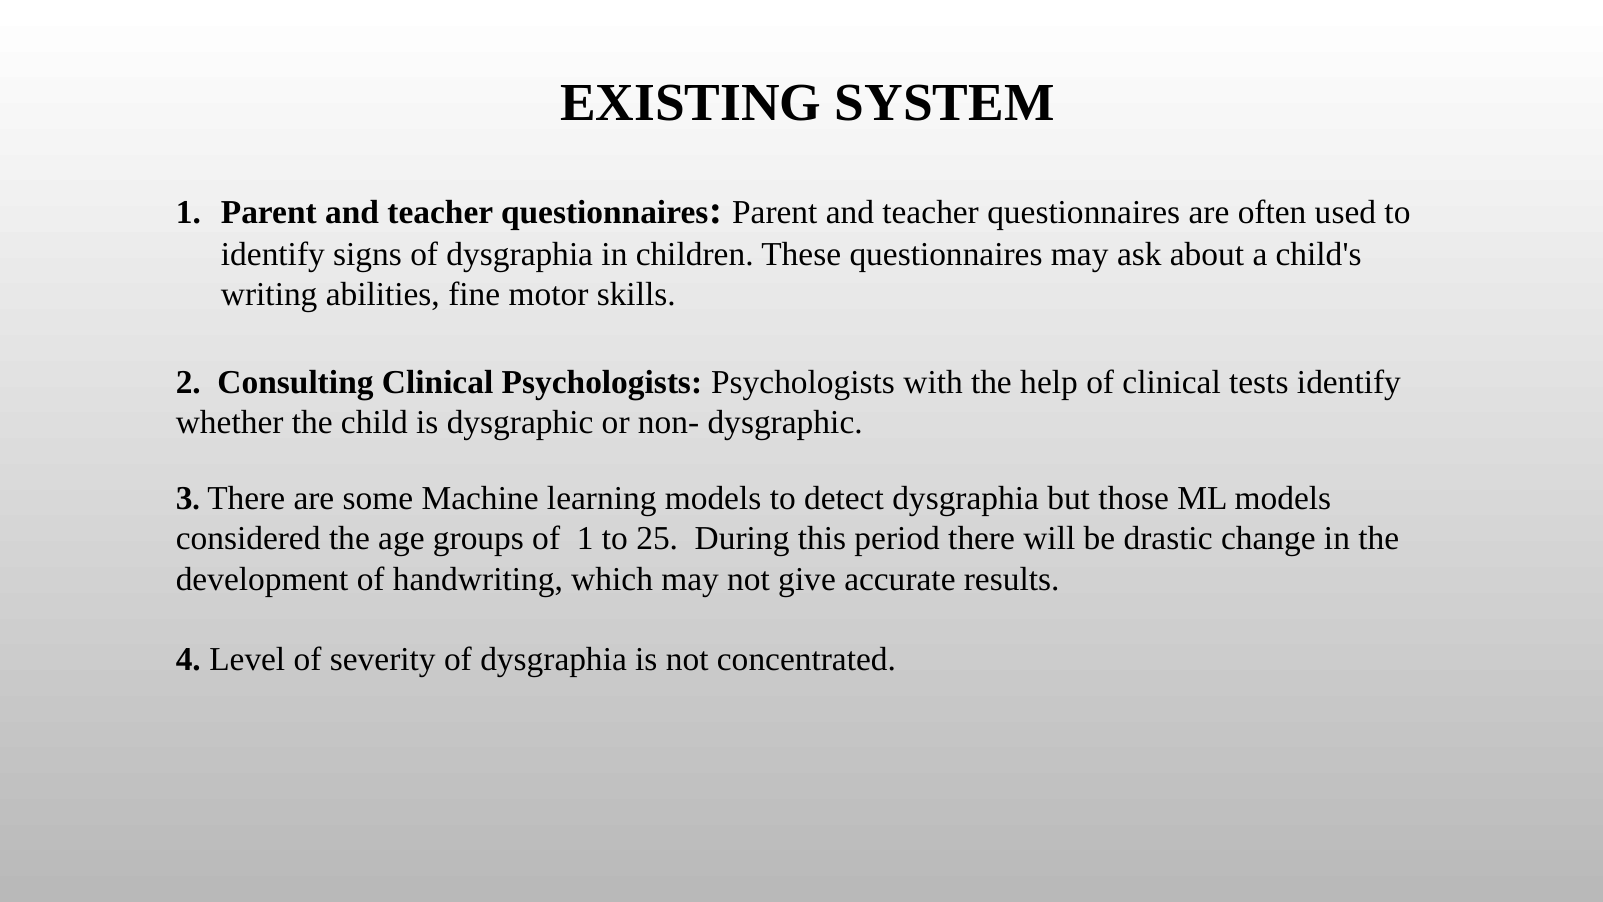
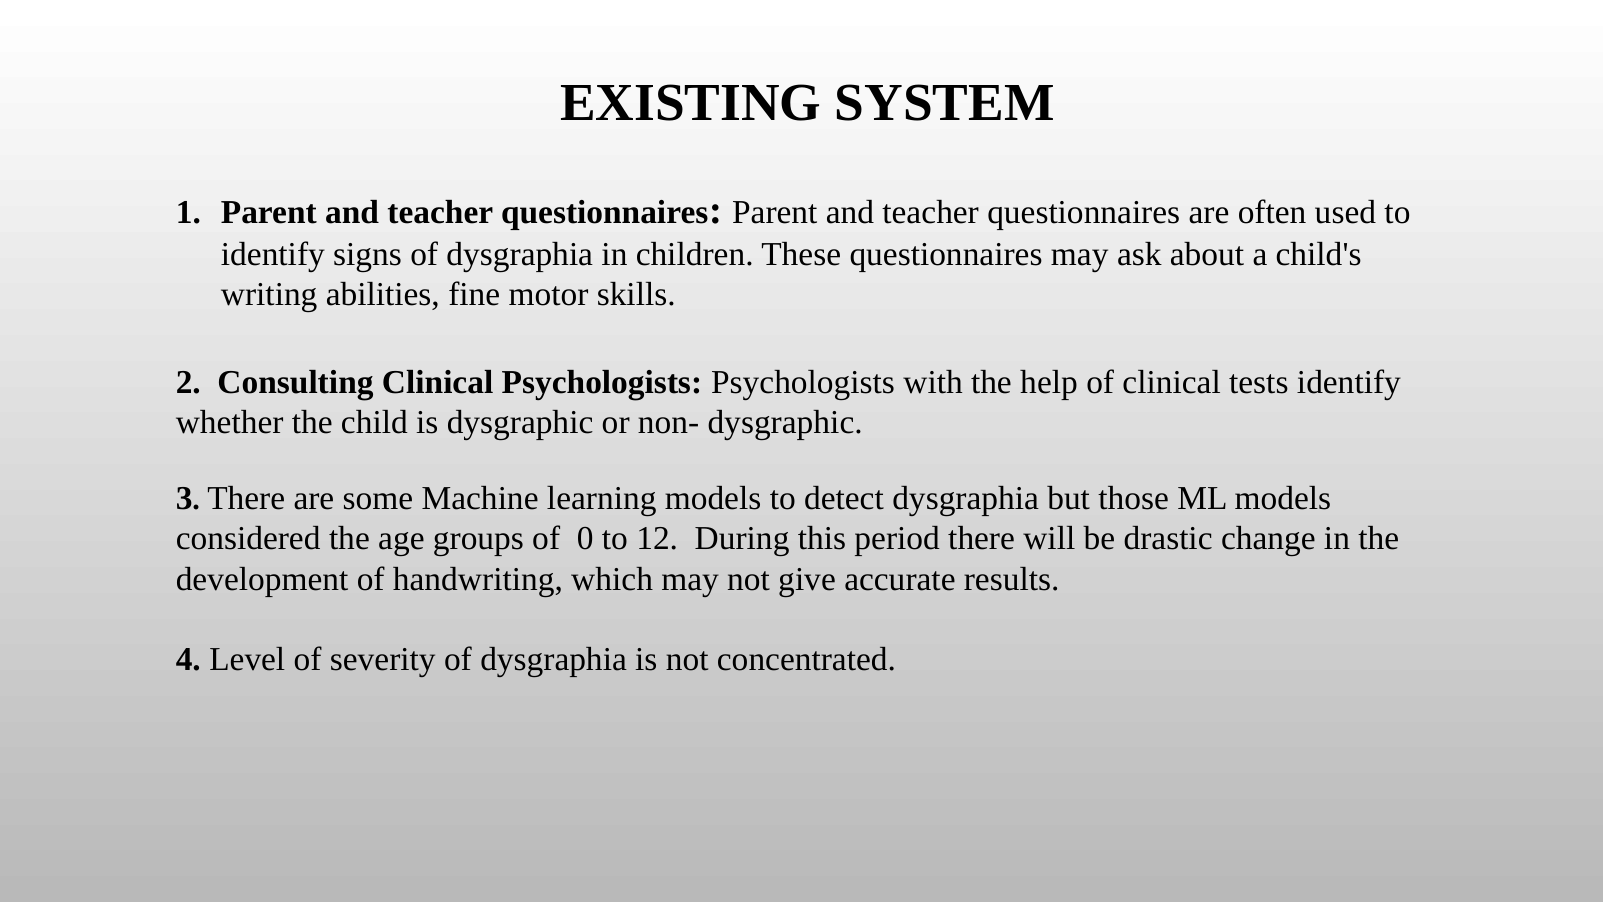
of 1: 1 -> 0 (585, 539)
25: 25 -> 12 (657, 539)
